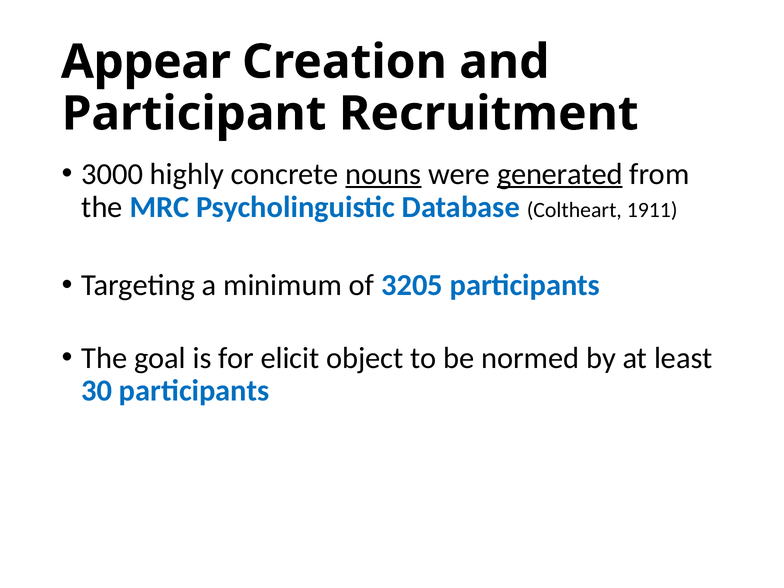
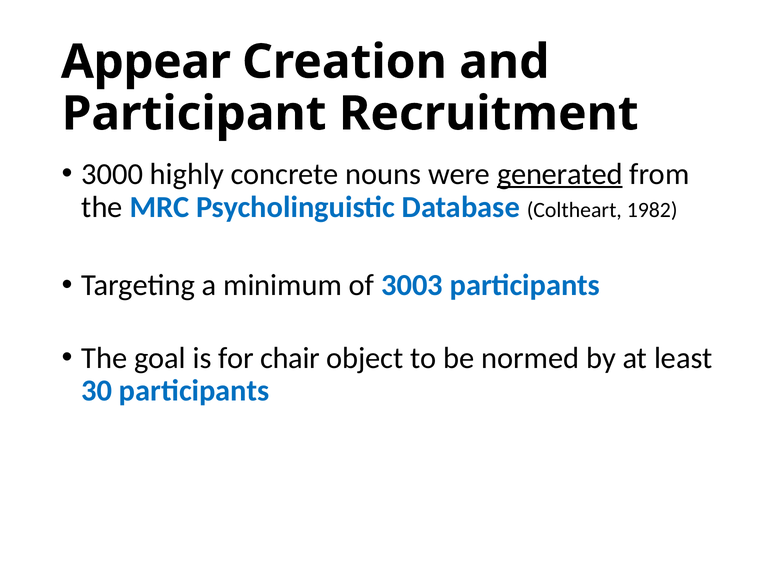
nouns underline: present -> none (383, 174)
1911: 1911 -> 1982 (652, 210)
3205: 3205 -> 3003 (412, 285)
elicit: elicit -> chair (290, 358)
